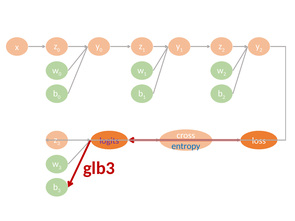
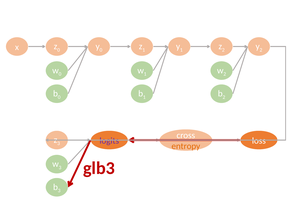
entropy colour: blue -> orange (186, 146)
